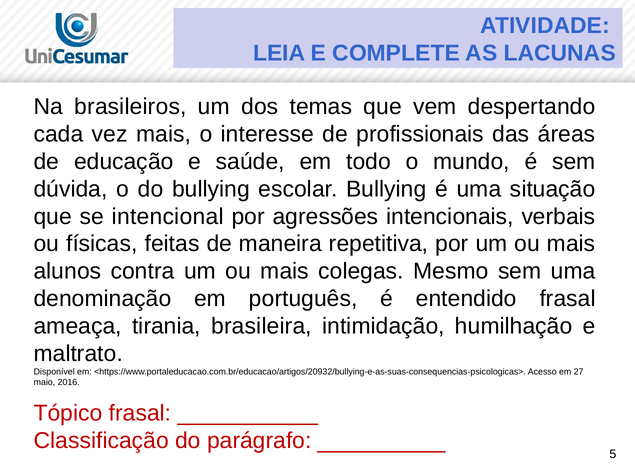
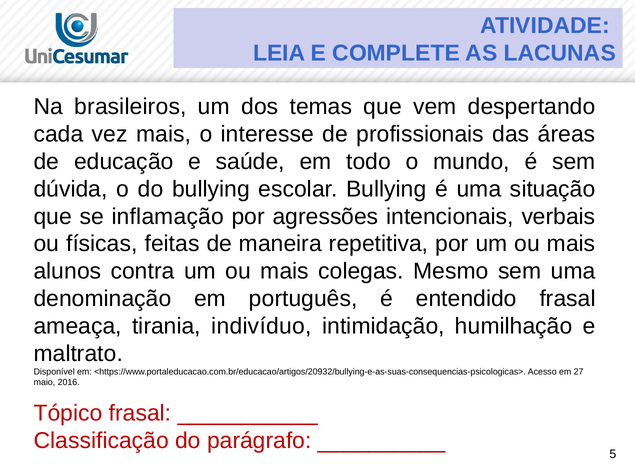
intencional: intencional -> inflamação (168, 217)
brasileira: brasileira -> indivíduo (261, 327)
